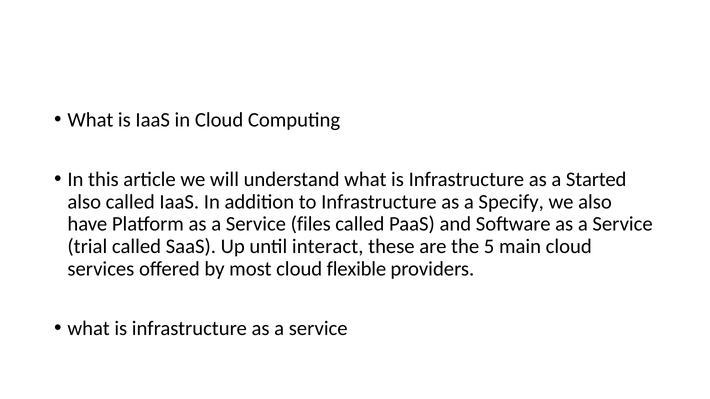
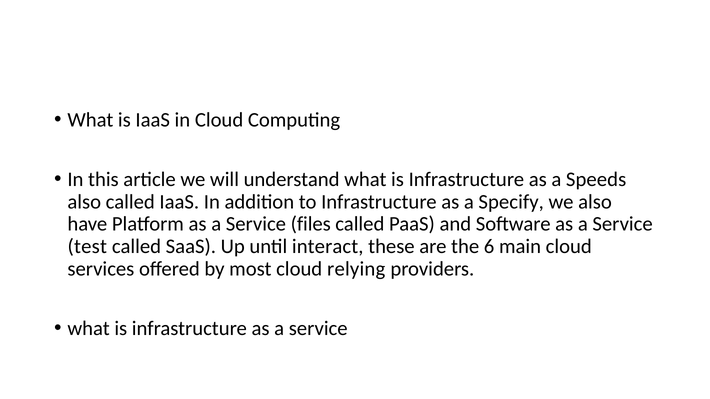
Started: Started -> Speeds (596, 180)
trial: trial -> test (87, 247)
5: 5 -> 6 (489, 247)
flexible: flexible -> relying (356, 269)
